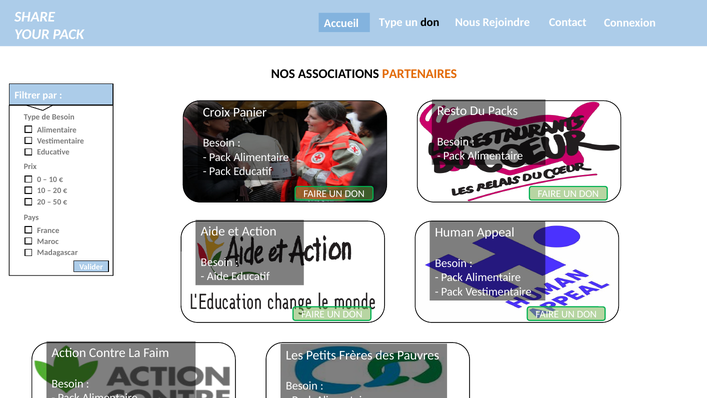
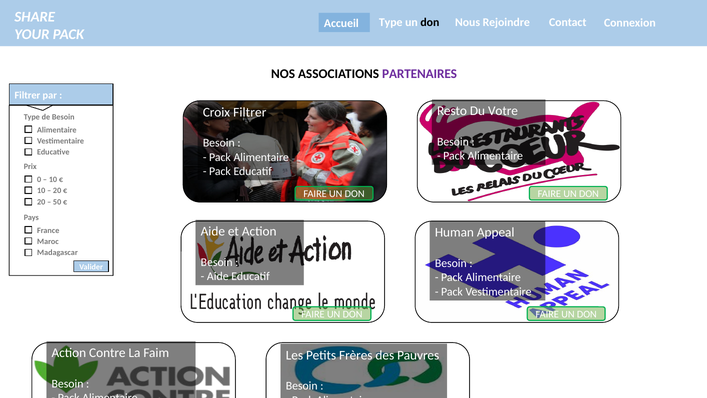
PARTENAIRES colour: orange -> purple (420, 74)
Packs: Packs -> Votre (503, 111)
Croix Panier: Panier -> Filtrer (250, 112)
